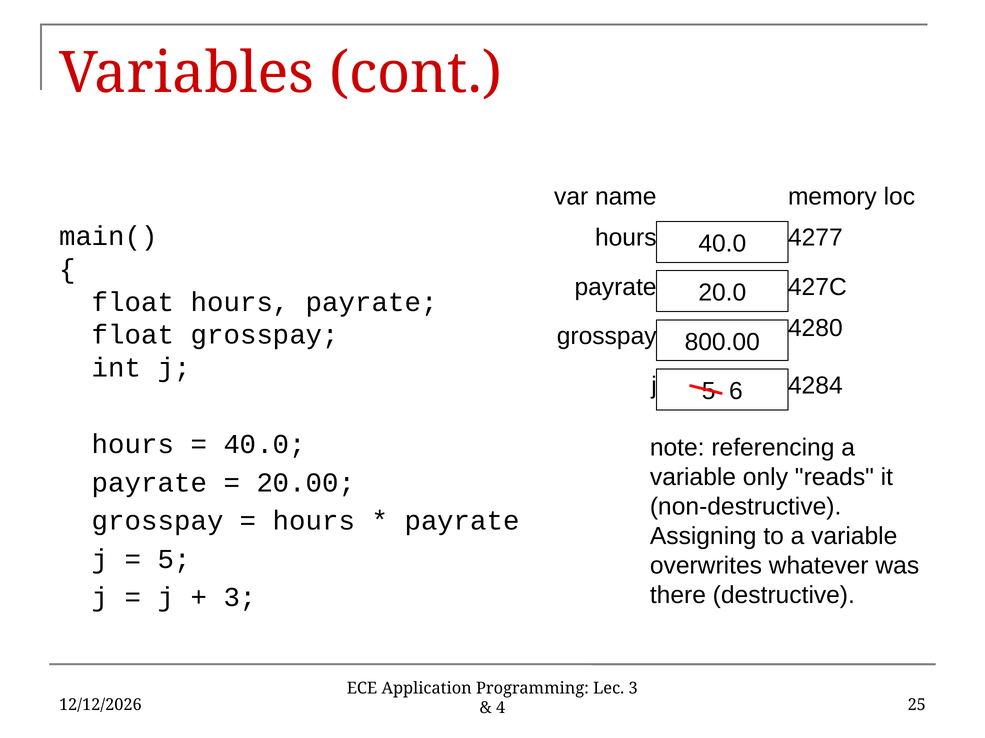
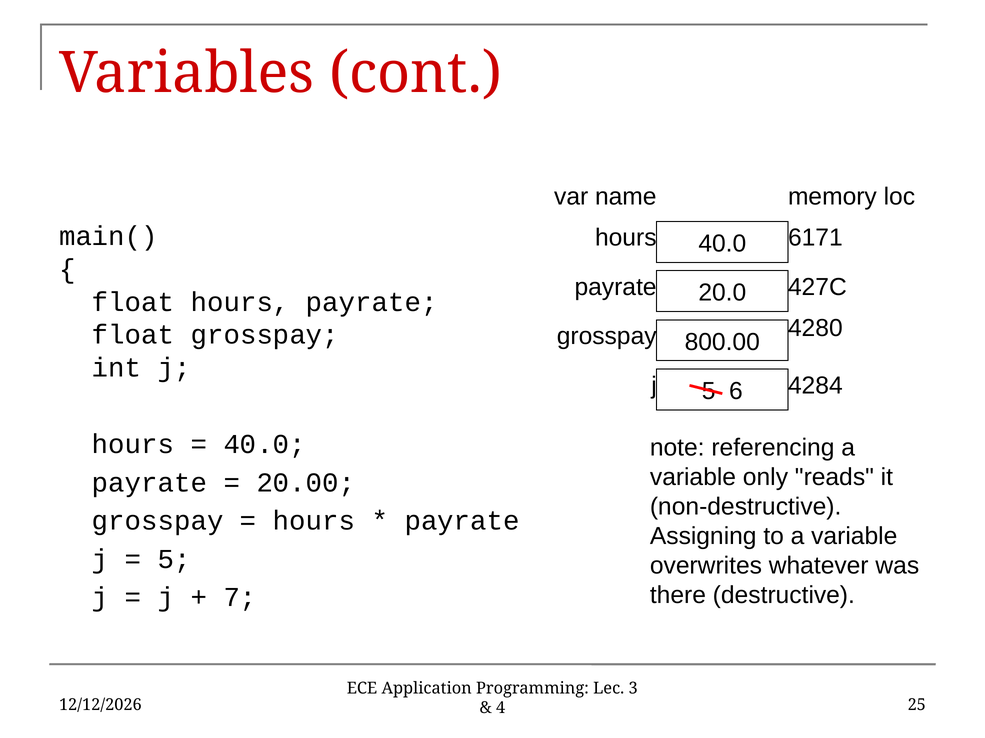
4277: 4277 -> 6171 (815, 238)
3: 3 -> 7 (240, 598)
